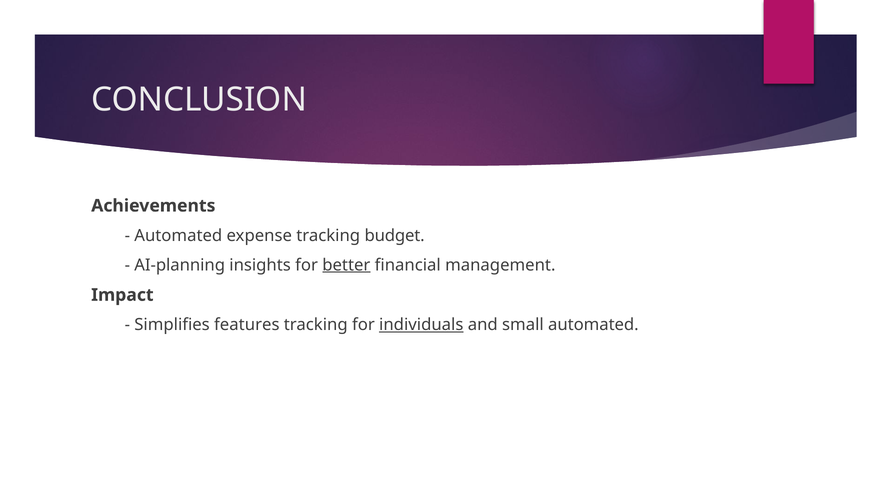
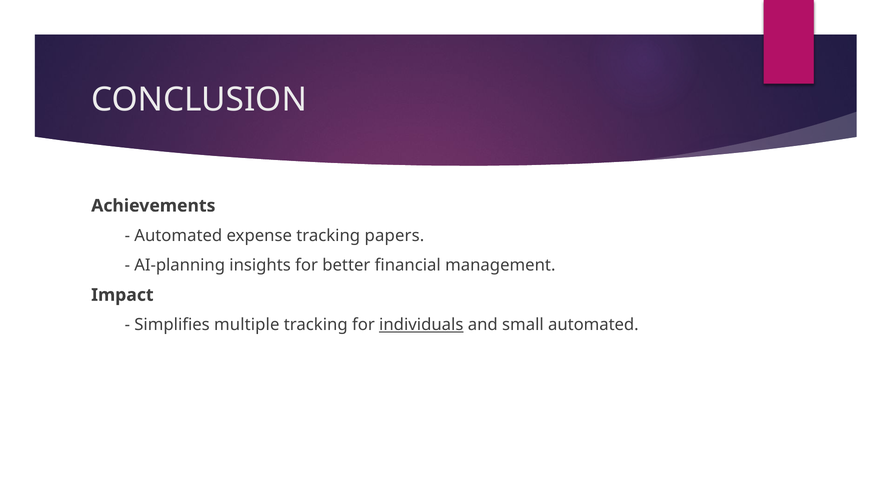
budget: budget -> papers (394, 236)
better underline: present -> none (346, 265)
features: features -> multiple (247, 325)
